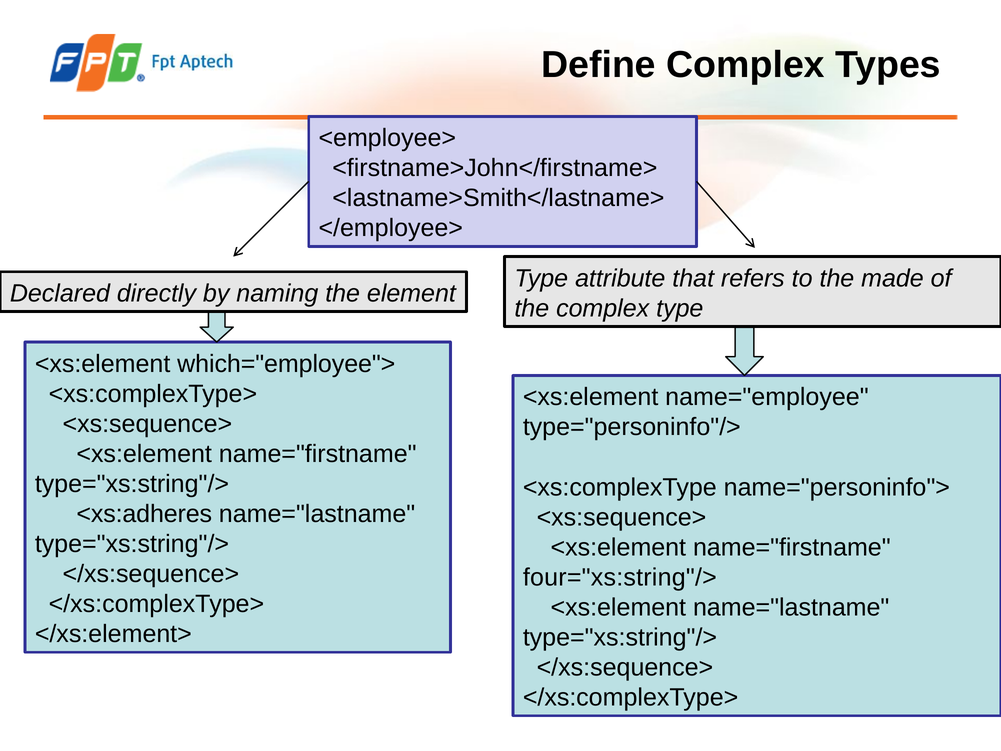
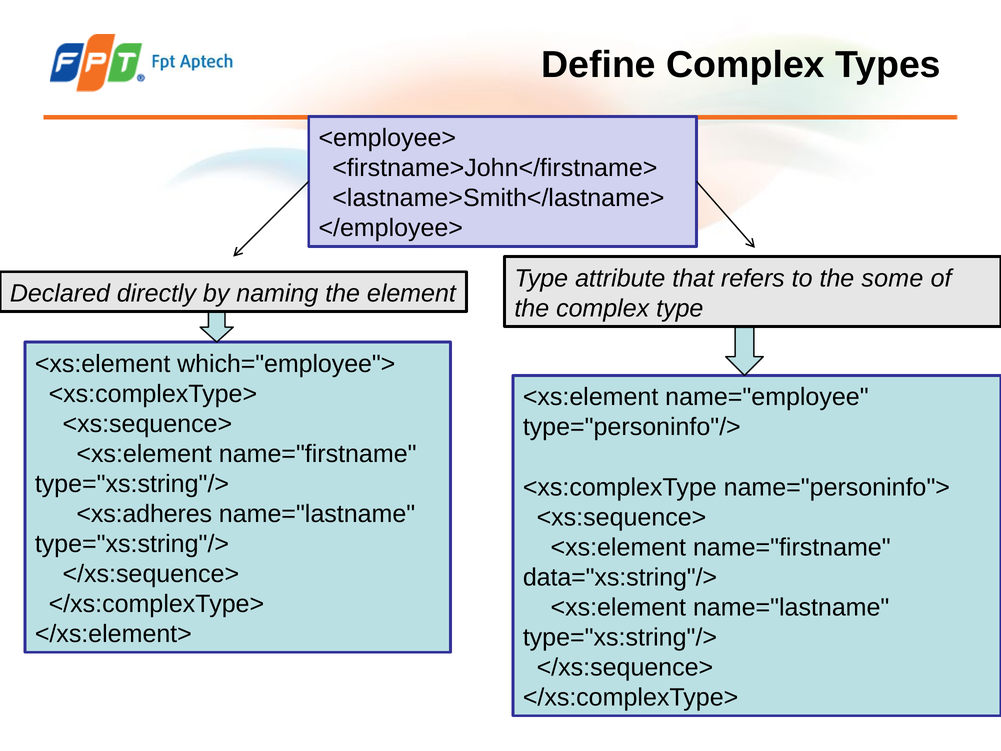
made: made -> some (892, 278)
four="xs:string"/>: four="xs:string"/> -> data="xs:string"/> (620, 577)
